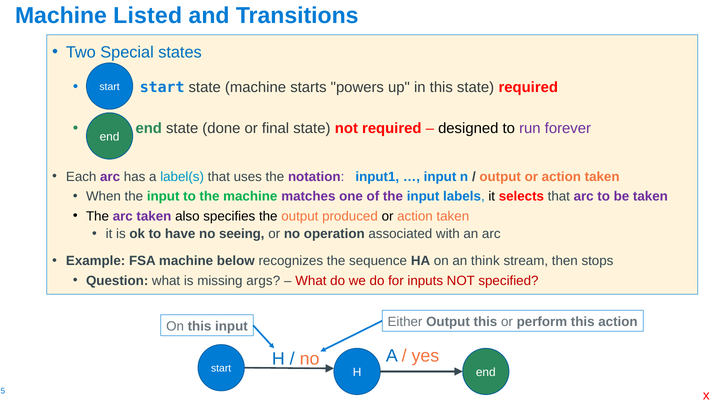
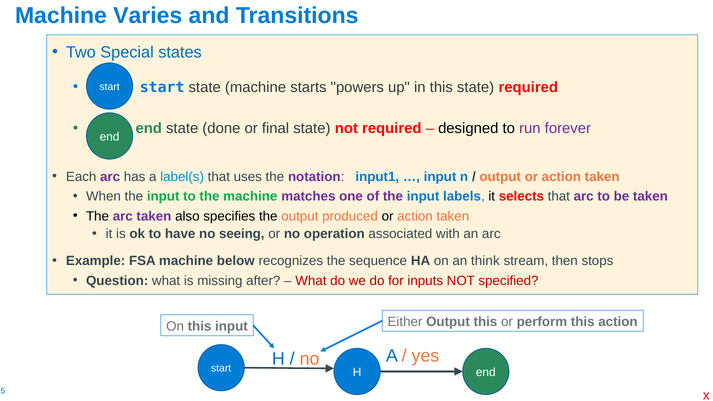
Listed: Listed -> Varies (148, 16)
args: args -> after (263, 281)
